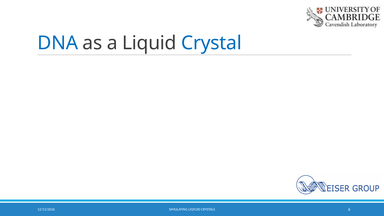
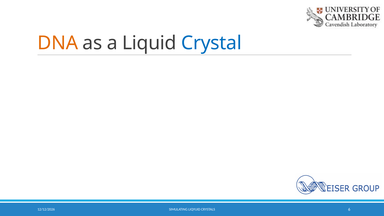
DNA colour: blue -> orange (58, 43)
